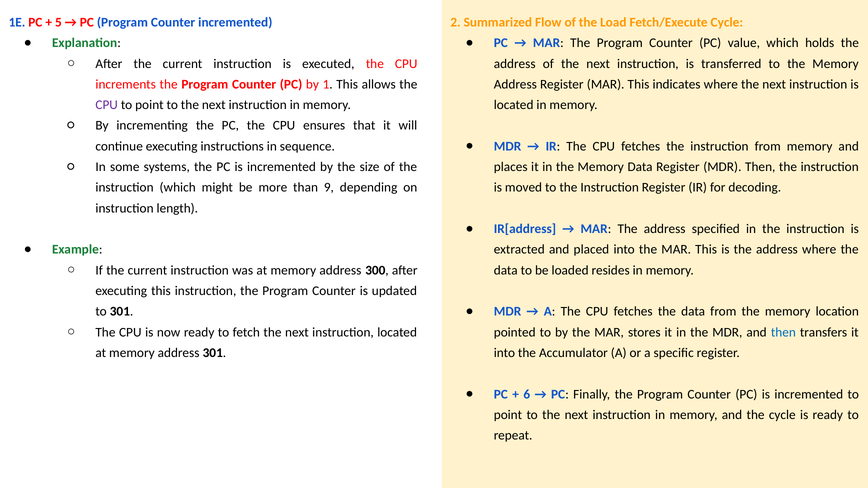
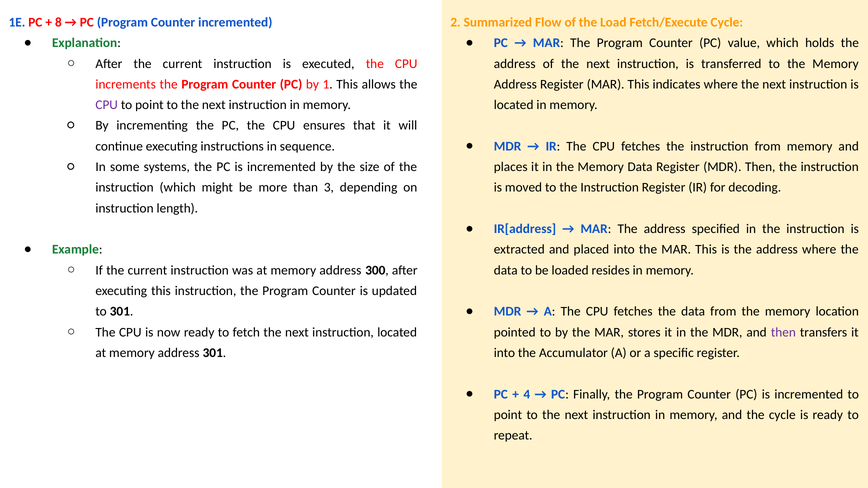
5: 5 -> 8 (58, 22)
9: 9 -> 3 (329, 188)
then colour: blue -> purple (783, 332)
6: 6 -> 4 (527, 394)
